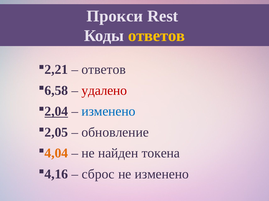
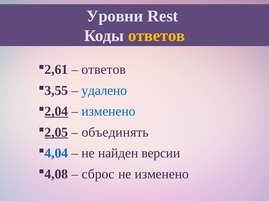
Прокси: Прокси -> Уровни (115, 16)
2,21: 2,21 -> 2,61 (56, 70)
6,58: 6,58 -> 3,55 (56, 91)
удалено colour: red -> blue (104, 91)
2,05 underline: none -> present (56, 133)
обновление: обновление -> объединять (115, 133)
4,04 colour: orange -> blue (56, 154)
токена: токена -> версии (161, 154)
4,16: 4,16 -> 4,08 (56, 175)
